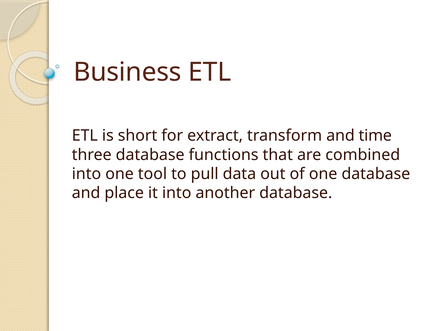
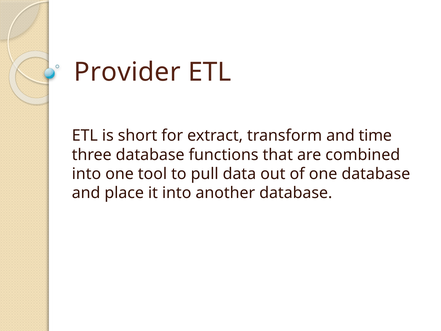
Business: Business -> Provider (127, 72)
